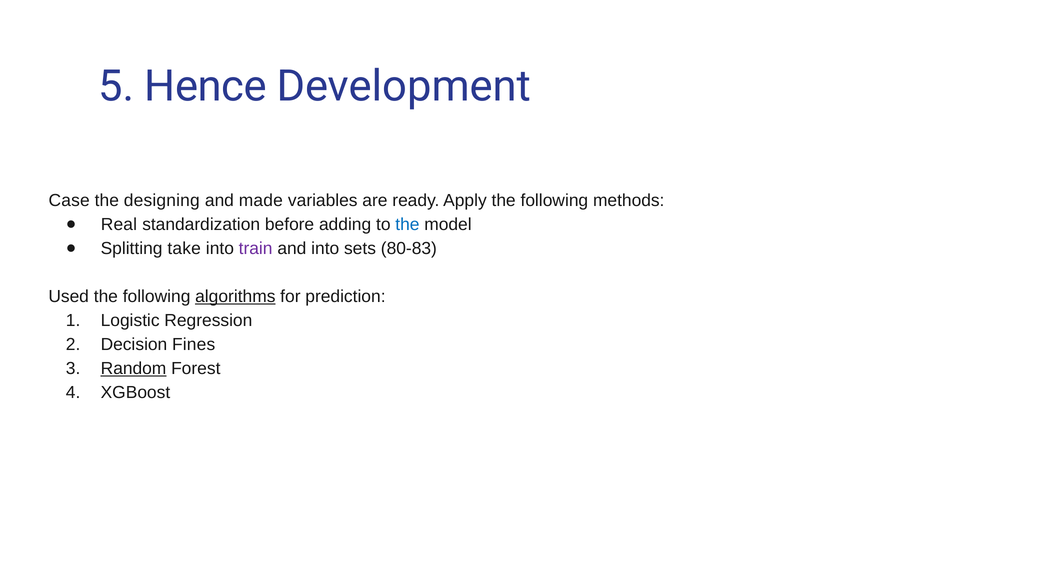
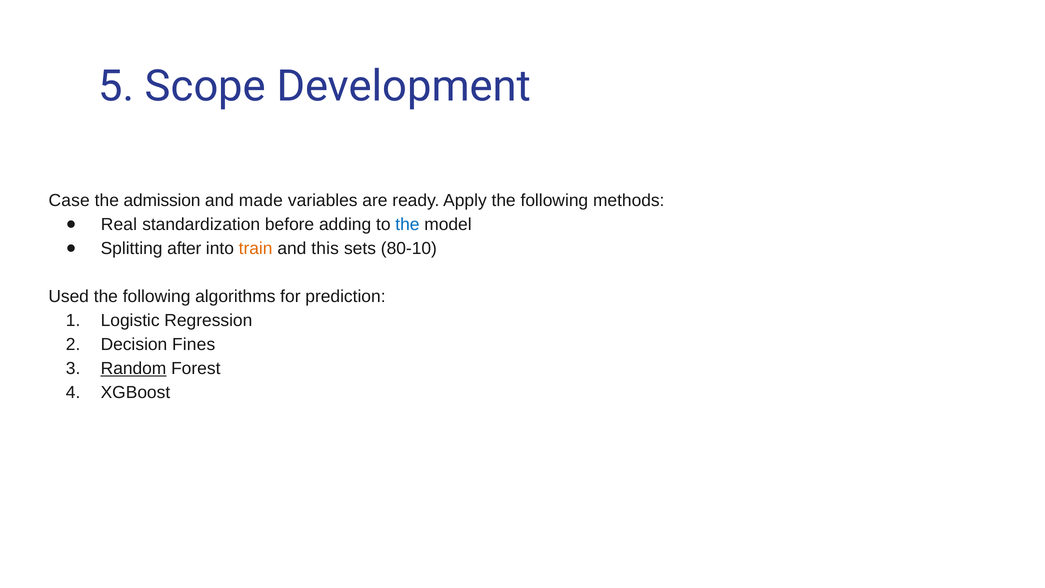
Hence: Hence -> Scope (205, 86)
designing: designing -> admission (162, 200)
take: take -> after (184, 248)
train colour: purple -> orange (256, 248)
and into: into -> this (325, 248)
80-83: 80-83 -> 80-10 (409, 248)
algorithms underline: present -> none (235, 296)
